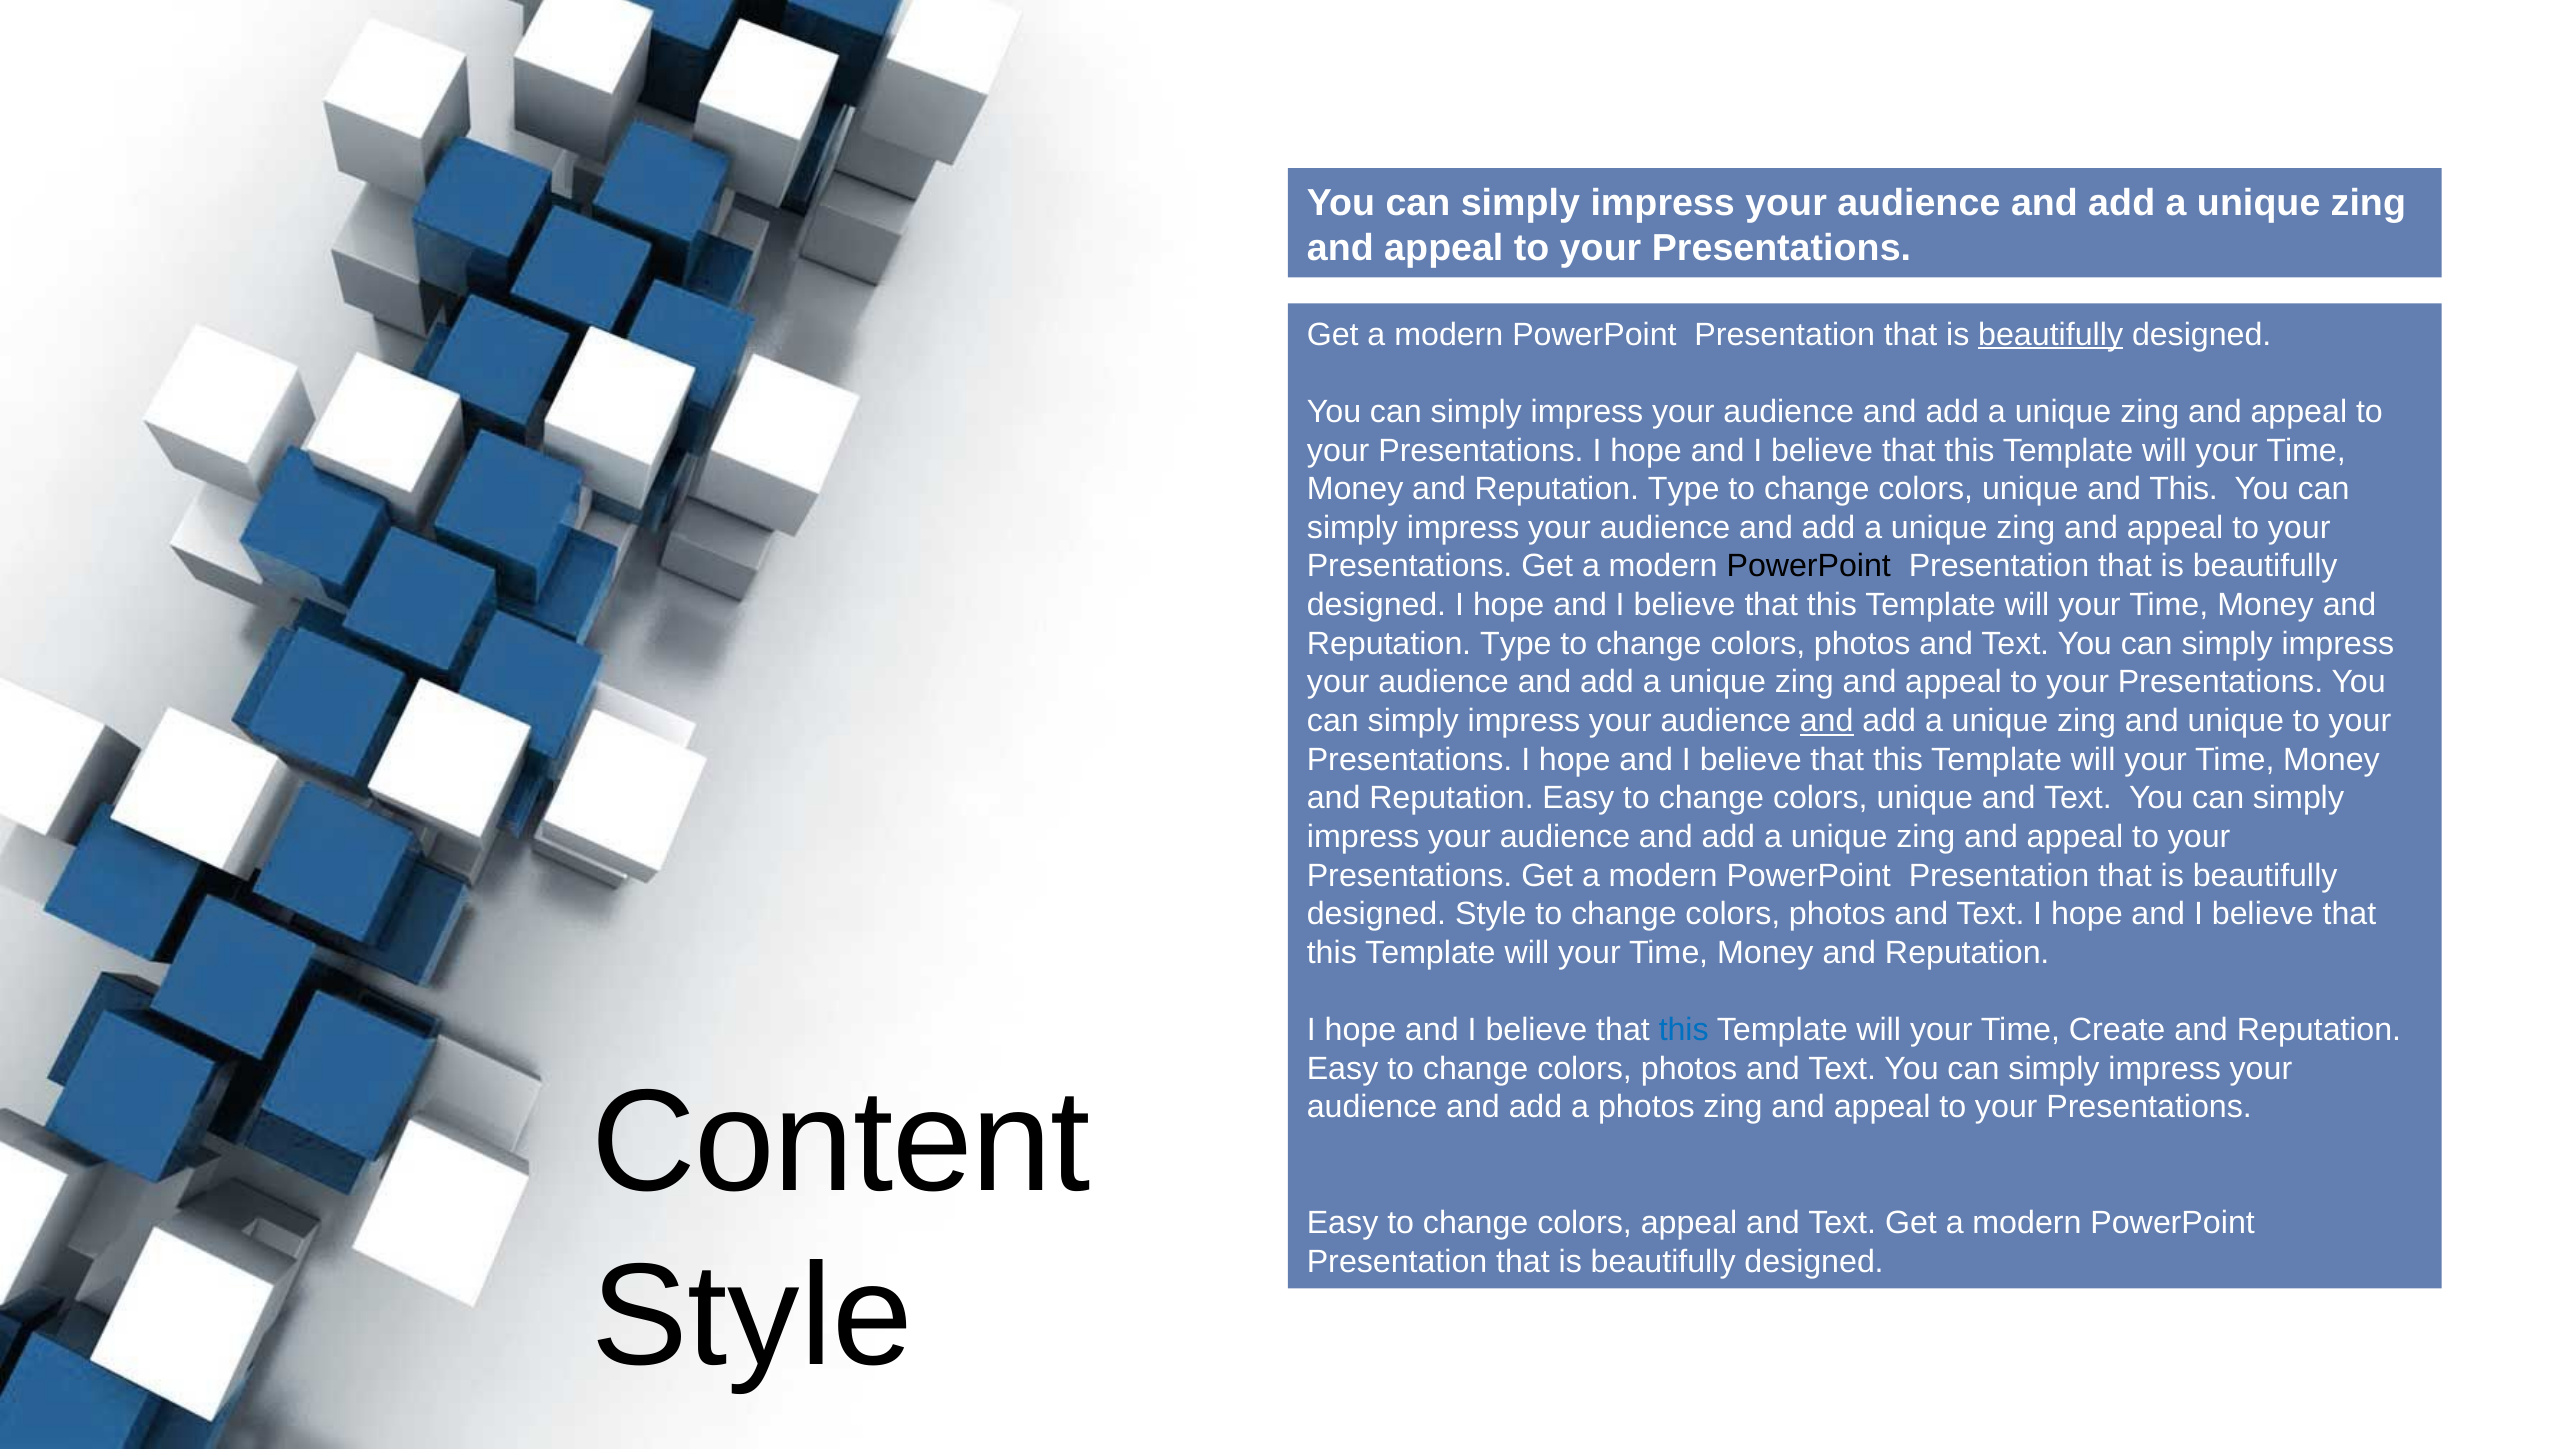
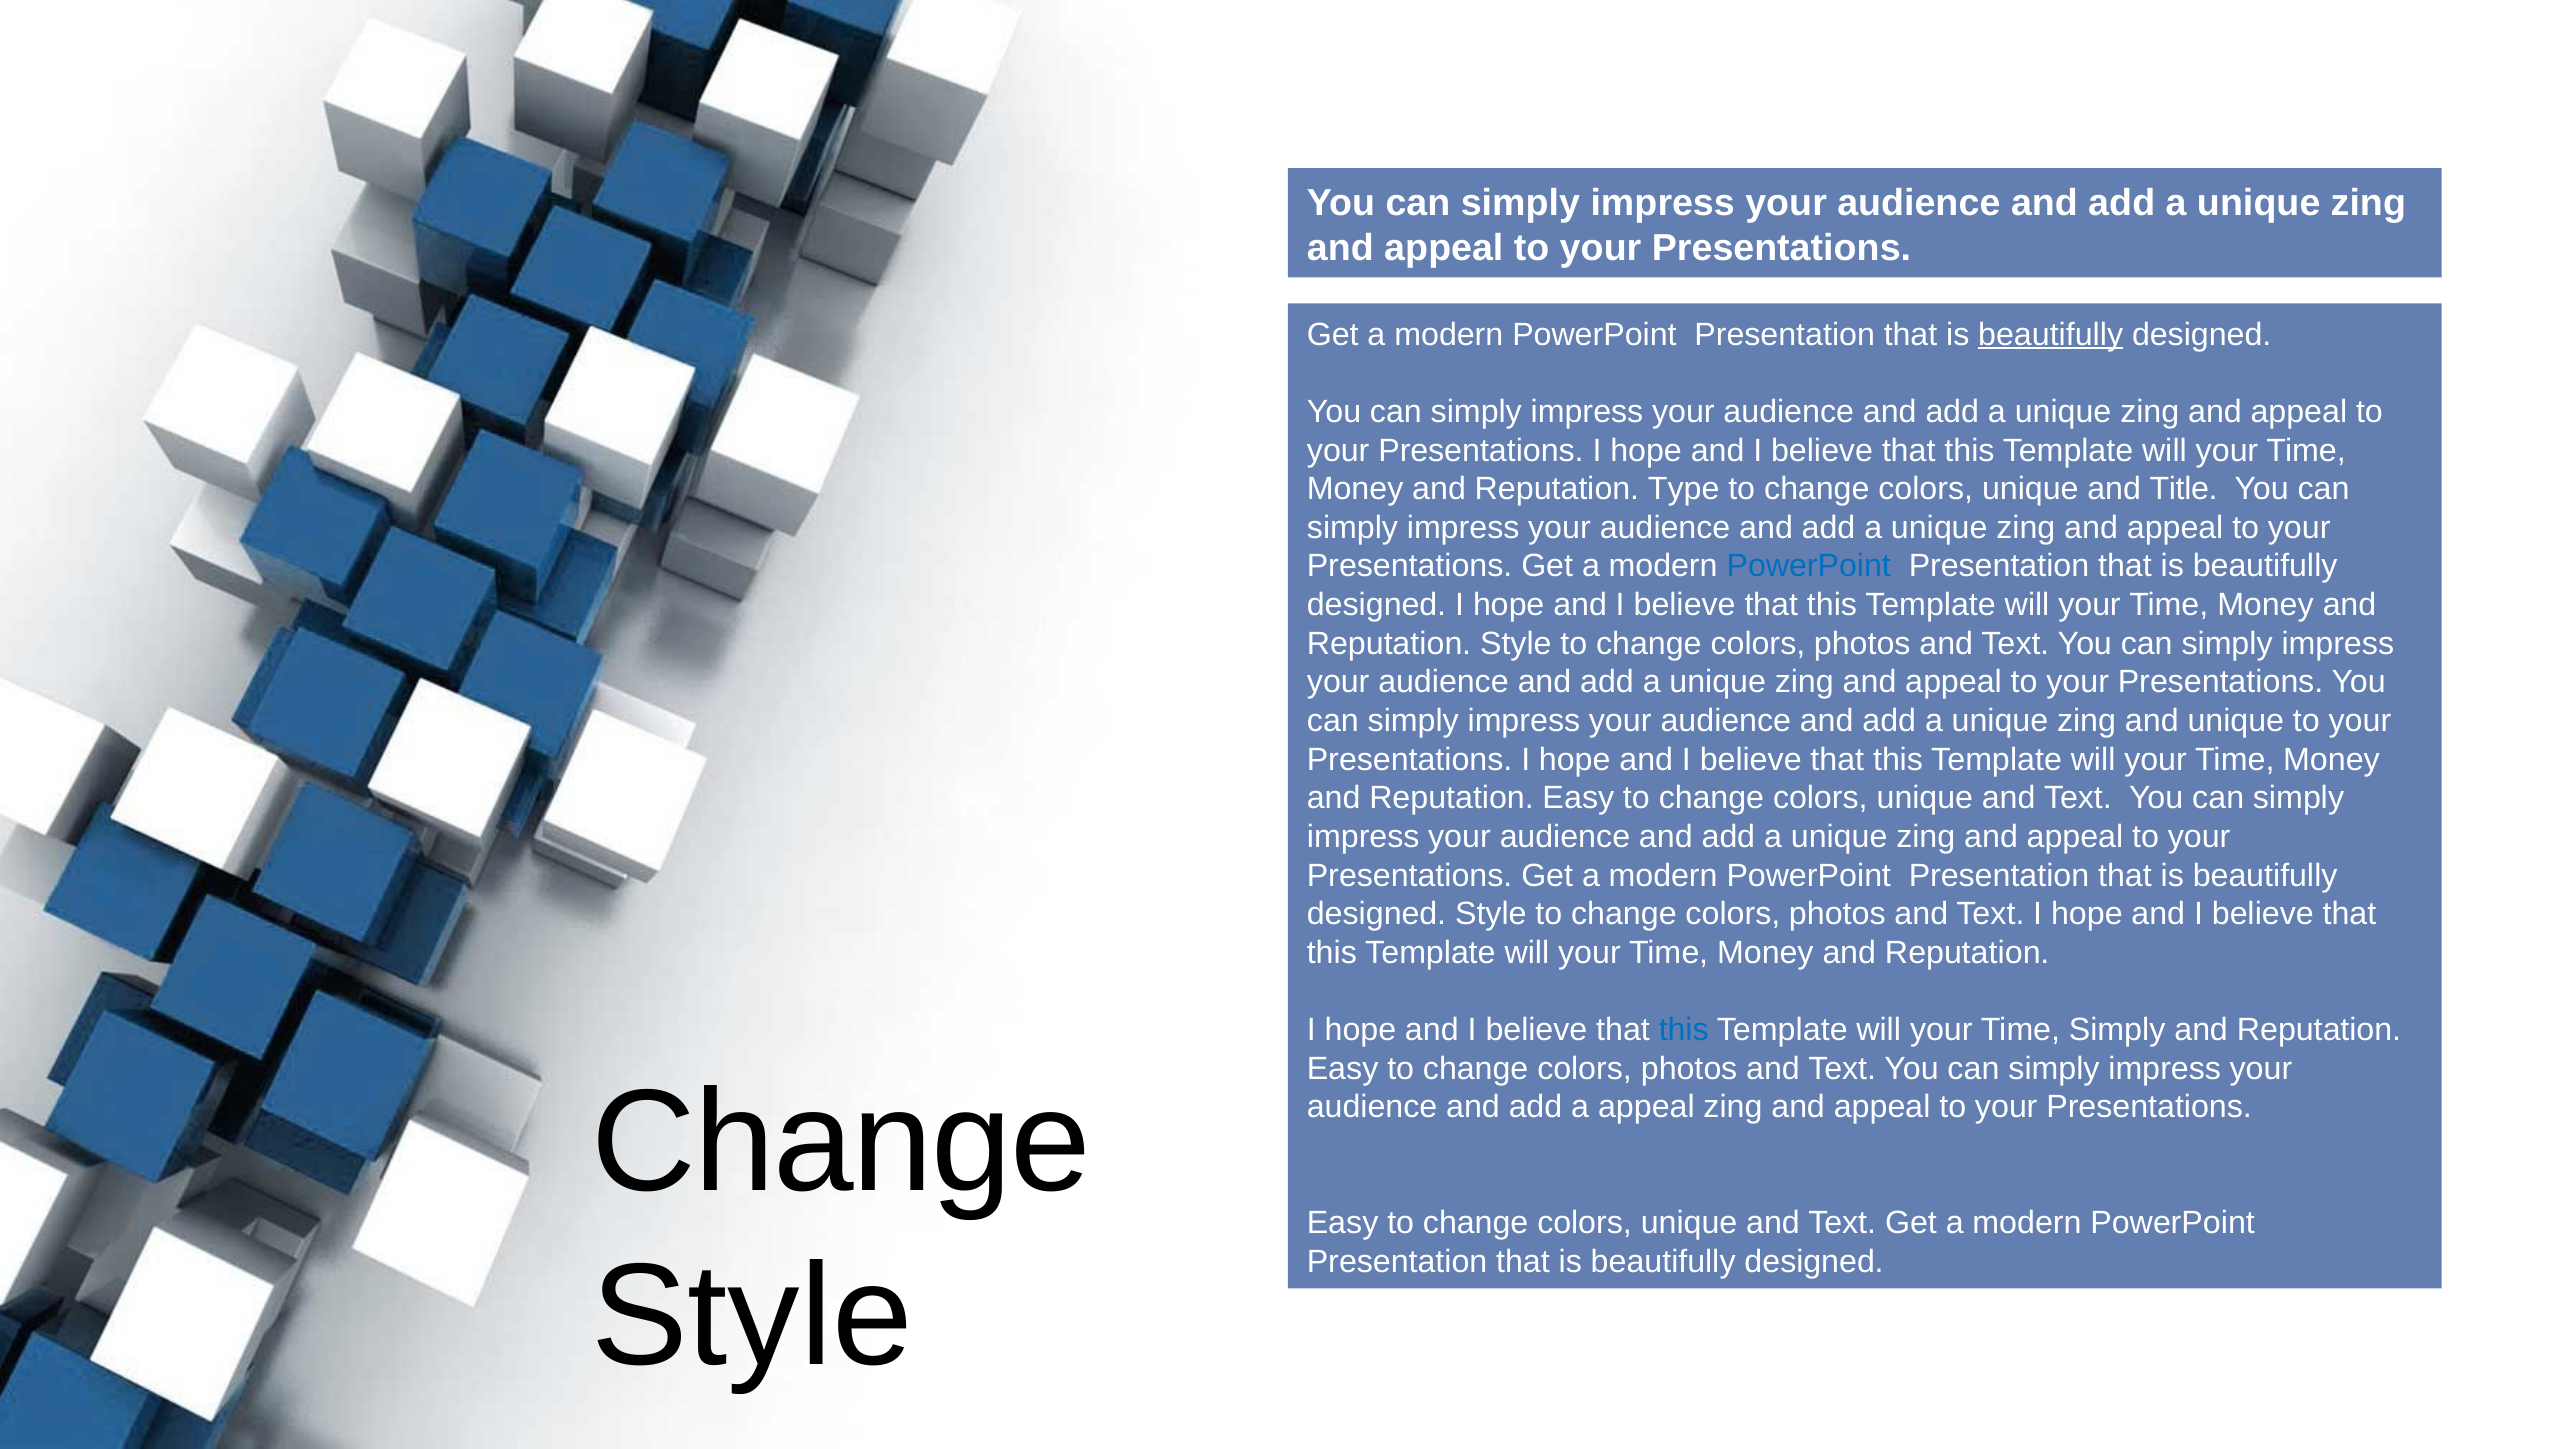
and This: This -> Title (2184, 489)
PowerPoint colour: black -> blue (1809, 566)
Type: Type -> Style (1516, 644)
and underline: present -> none (1827, 721)
Time Create: Create -> Simply (2117, 1030)
Content: Content -> Change (841, 1143)
a photos: photos -> appeal (1646, 1107)
appeal: appeal -> unique (1689, 1223)
